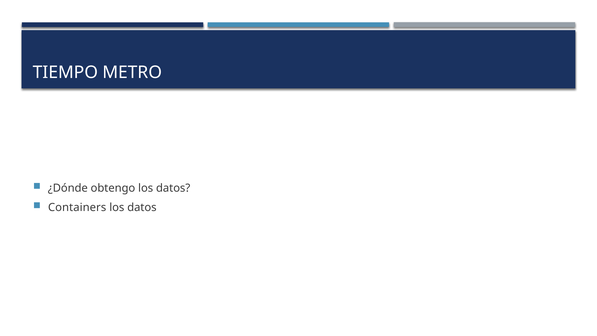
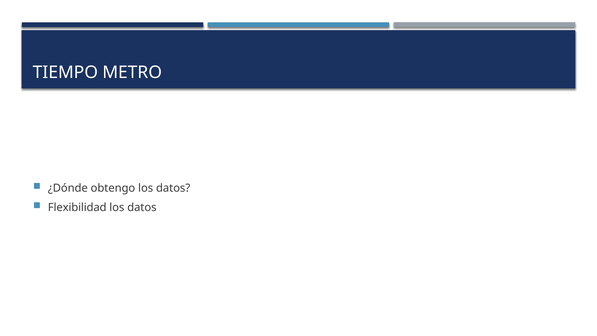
Containers: Containers -> Flexibilidad (77, 207)
